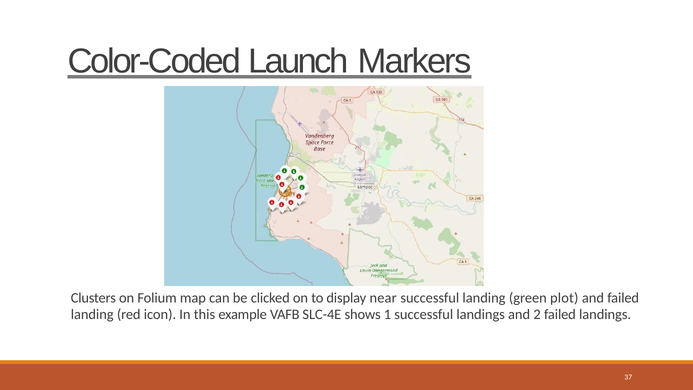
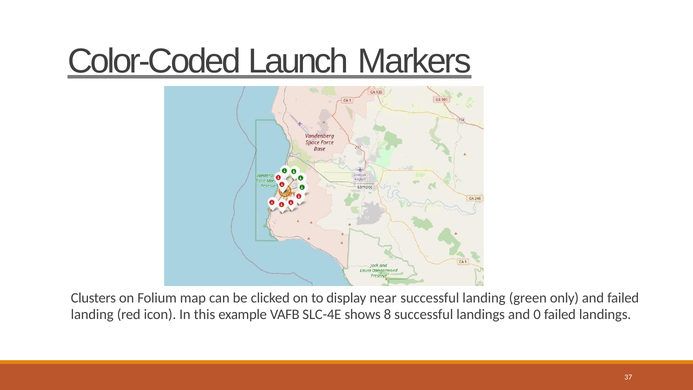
plot: plot -> only (564, 298)
1: 1 -> 8 (387, 314)
2: 2 -> 0 (537, 314)
